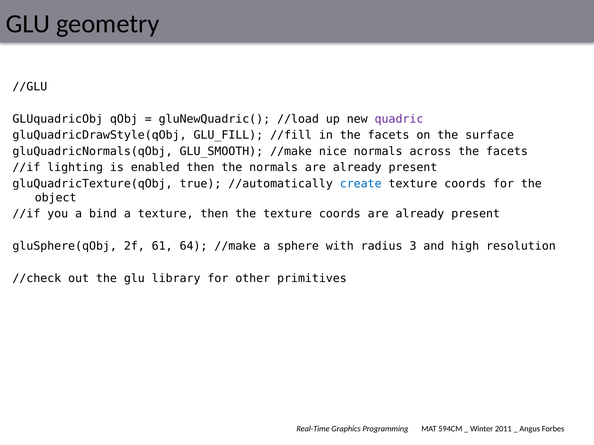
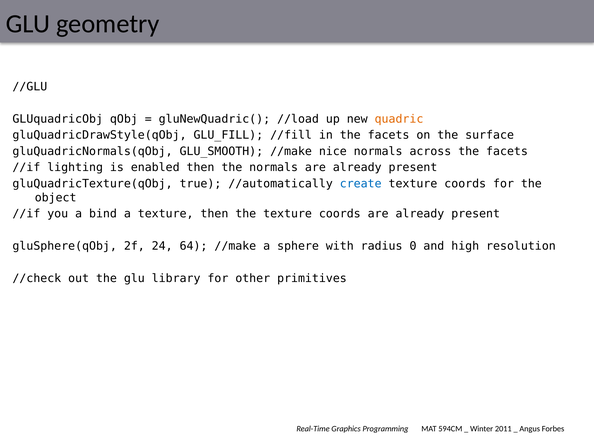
quadric colour: purple -> orange (399, 119)
61: 61 -> 24 (162, 246)
3: 3 -> 0 (413, 246)
